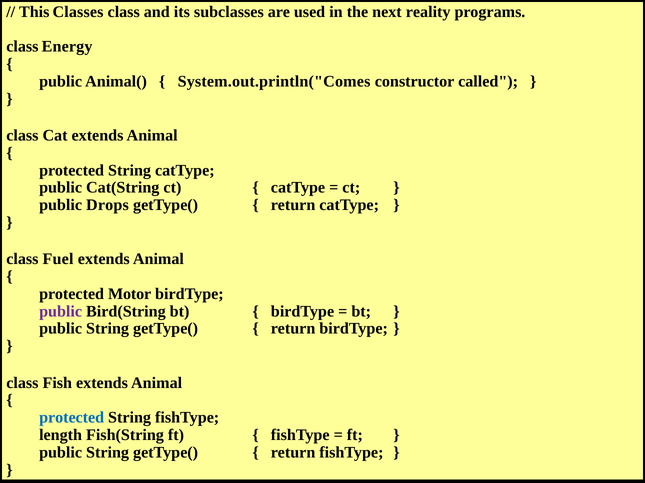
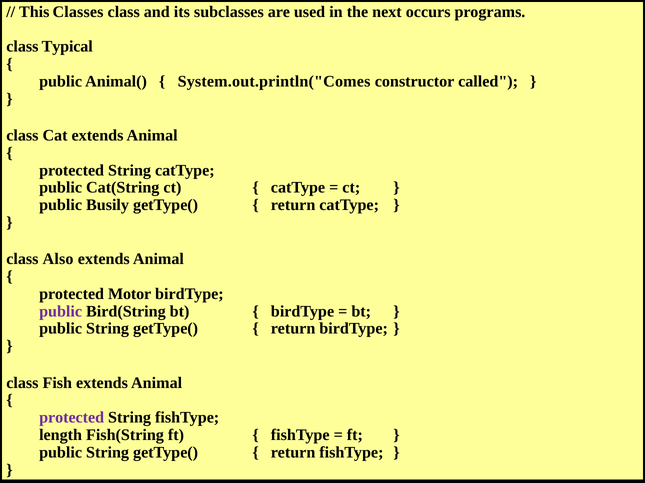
reality: reality -> occurs (428, 12)
Energy: Energy -> Typical (67, 47)
Drops: Drops -> Busily (108, 205)
Fuel: Fuel -> Also (58, 260)
protected colour: blue -> purple (72, 418)
